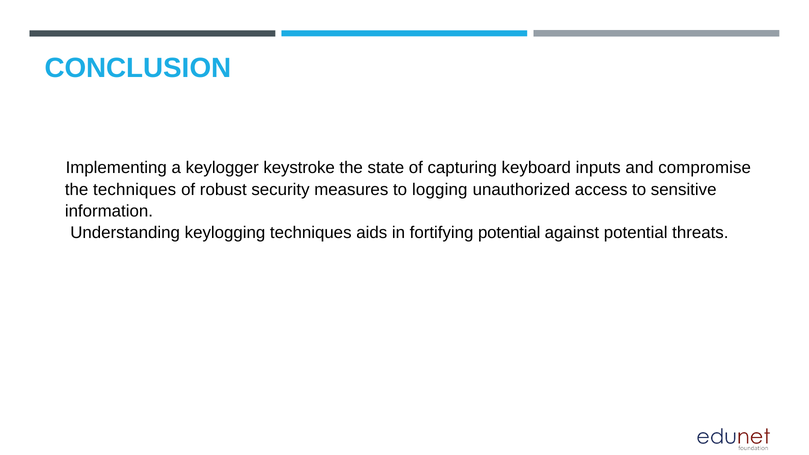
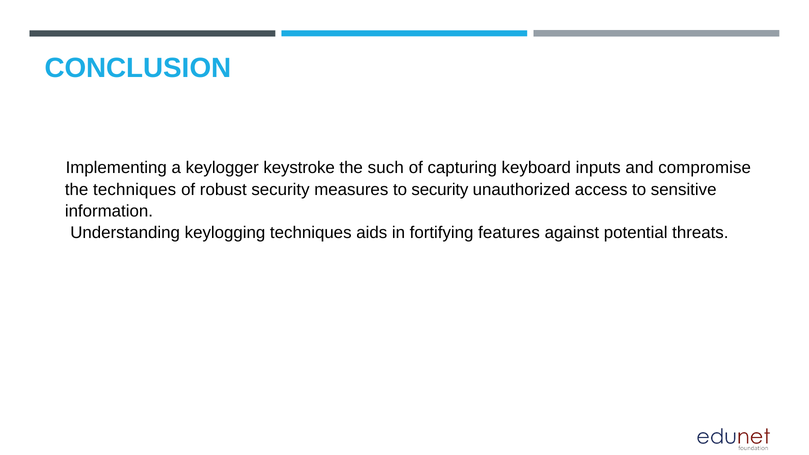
state: state -> such (386, 168)
to logging: logging -> security (440, 190)
fortifying potential: potential -> features (509, 233)
